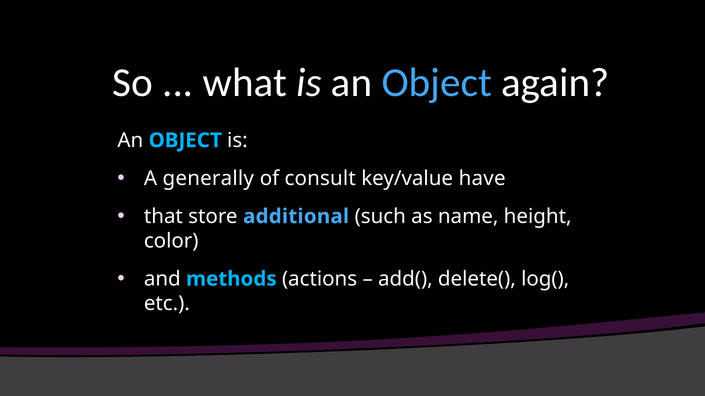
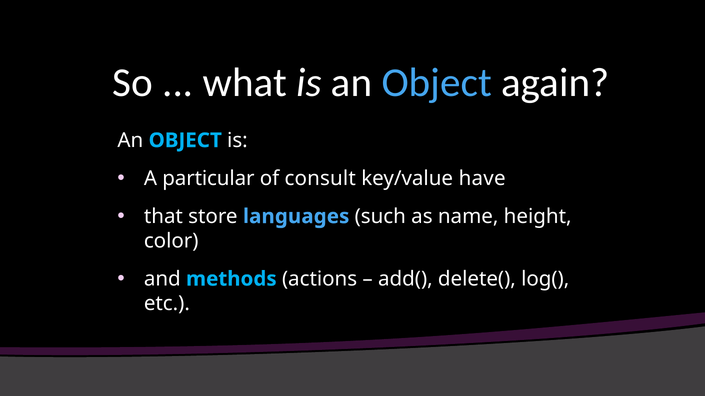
generally: generally -> particular (208, 179)
additional: additional -> languages (296, 217)
